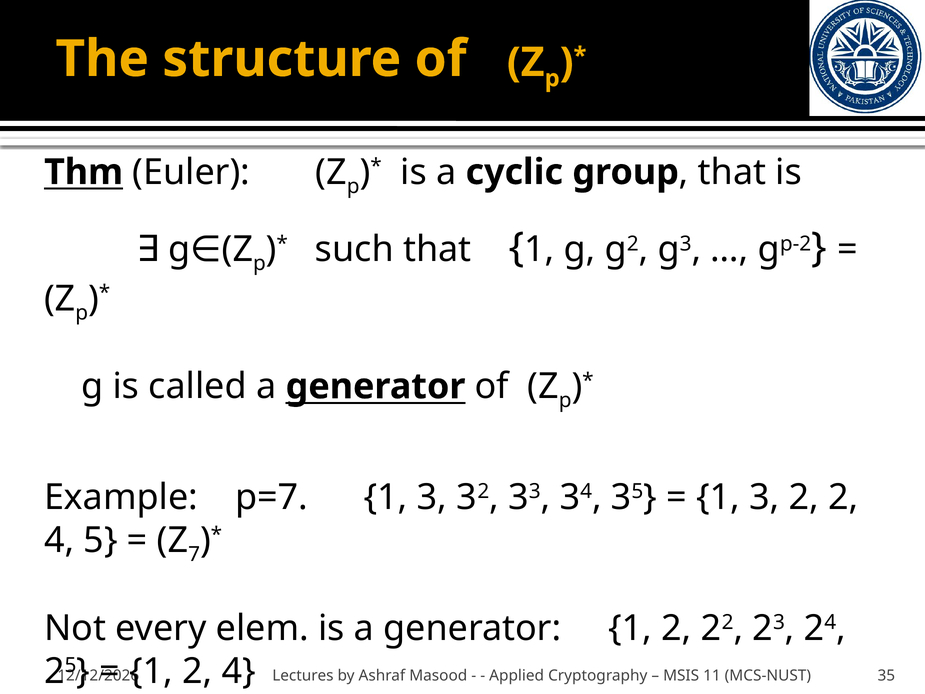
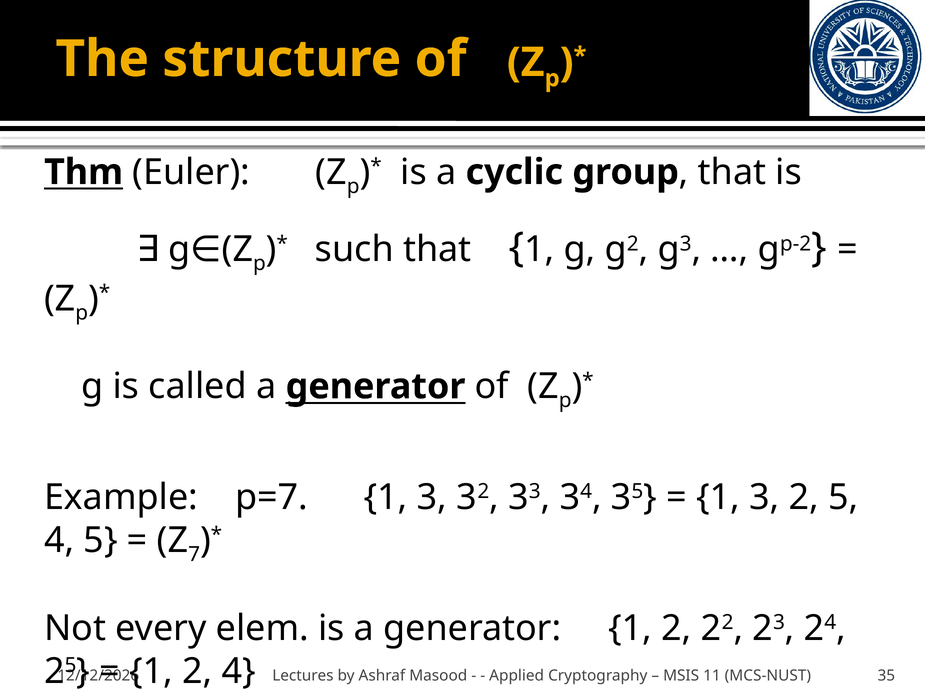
2 2: 2 -> 5 (843, 497)
